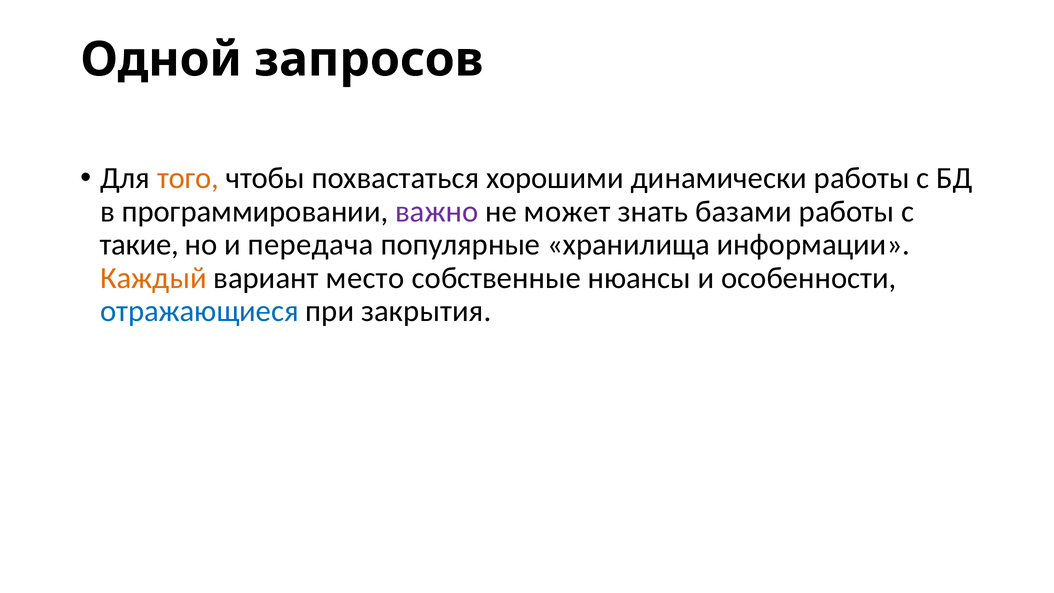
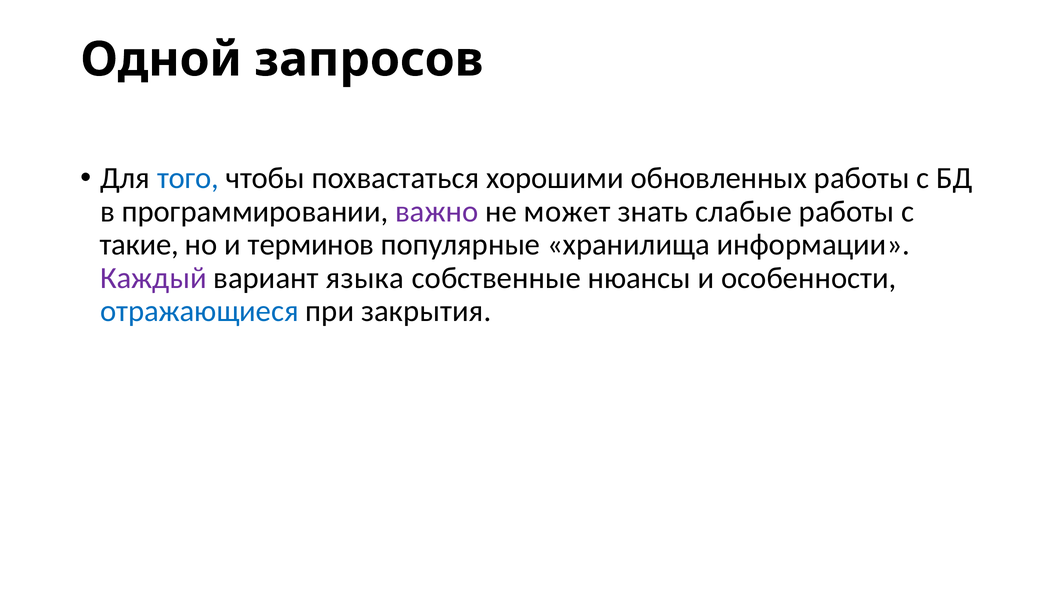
того colour: orange -> blue (188, 178)
динамически: динамически -> обновленных (719, 178)
базами: базами -> слабые (743, 211)
передача: передача -> терминов (311, 245)
Каждый colour: orange -> purple (153, 278)
место: место -> языка (365, 278)
